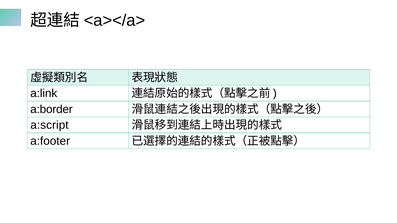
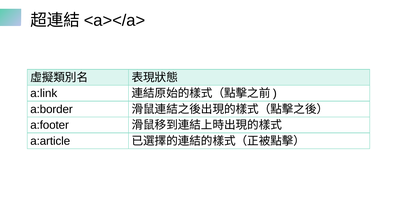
a:script: a:script -> a:footer (50, 125)
a:footer: a:footer -> a:article (50, 141)
